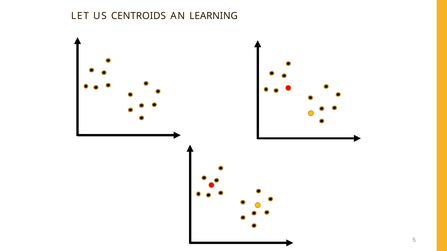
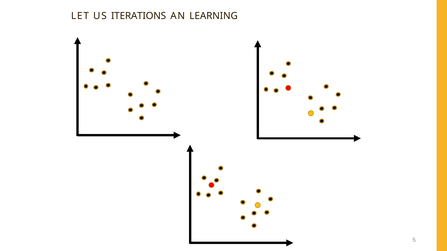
CENTROIDS: CENTROIDS -> ITERATIONS (139, 16)
